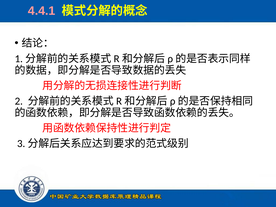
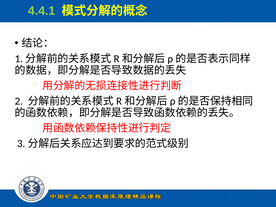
4.4.1 colour: pink -> light green (42, 11)
